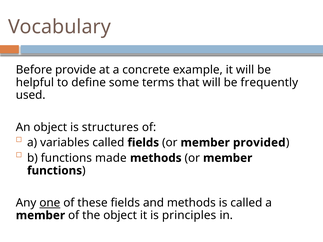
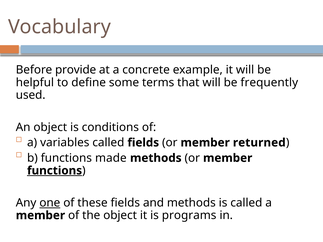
structures: structures -> conditions (110, 127)
provided: provided -> returned (259, 143)
functions underline: none -> present (55, 171)
principles: principles -> programs (189, 216)
